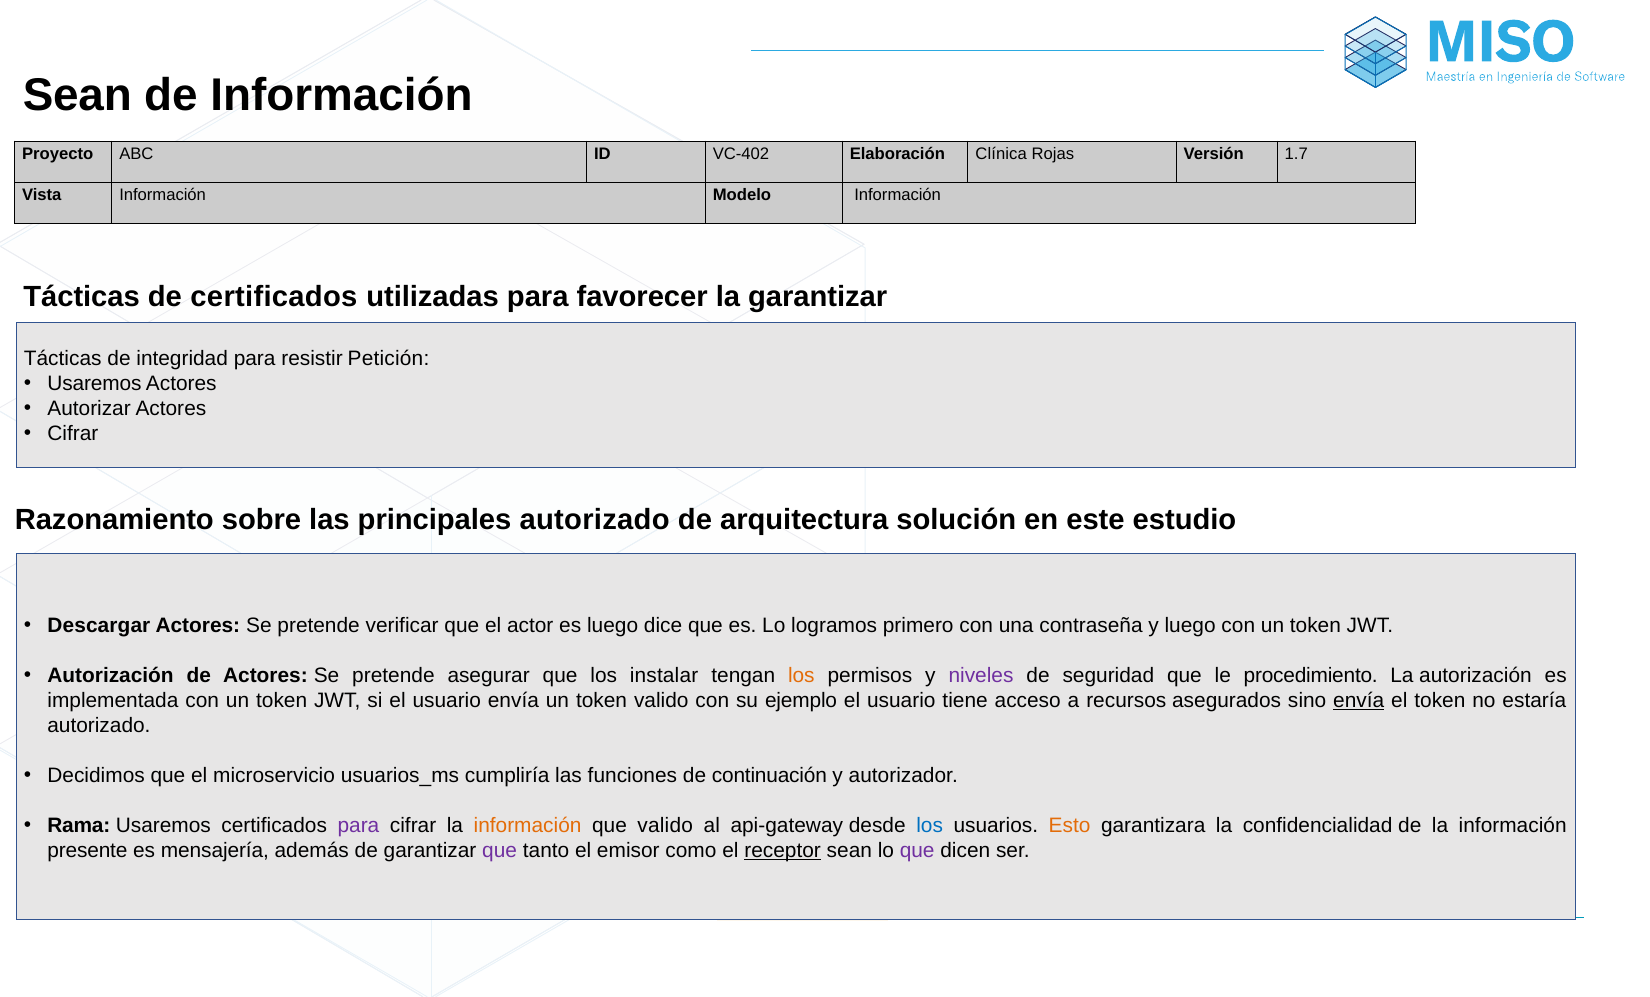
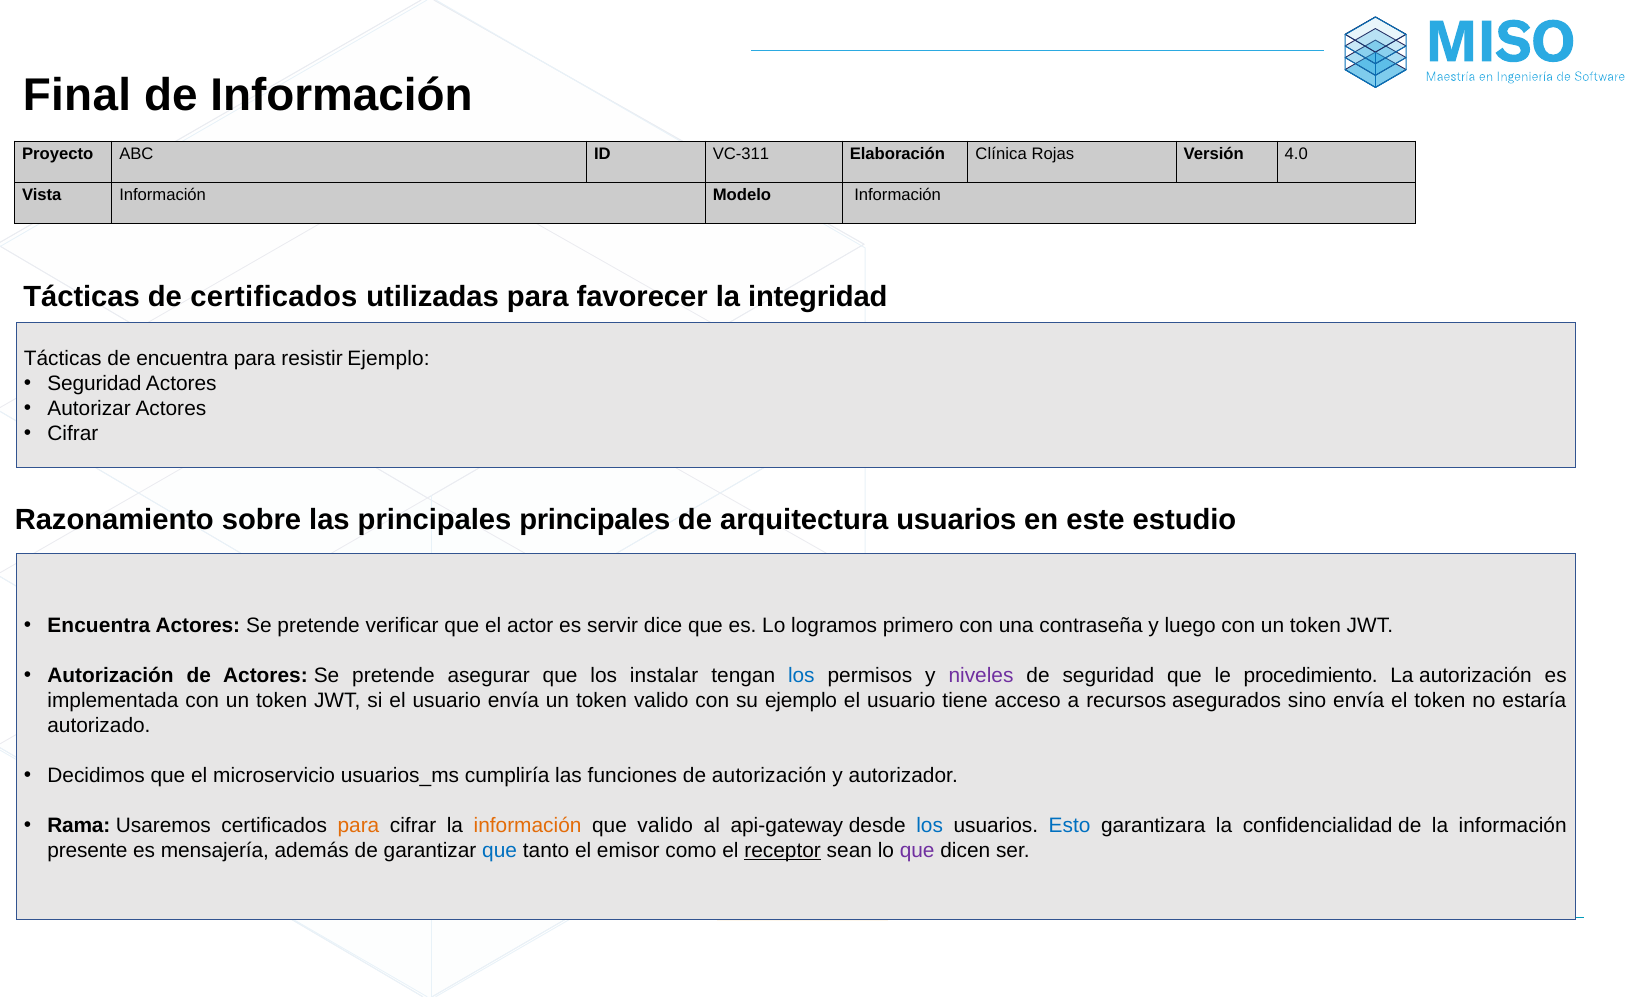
Sean: Sean -> Final (77, 95)
VC-402: VC-402 -> VC-311 (741, 154)
1.7: 1.7 -> 4.0 (1296, 154)
la garantizar: garantizar -> integridad (818, 297)
de integridad: integridad -> encuentra (182, 359)
resistir Petición: Petición -> Ejemplo (389, 359)
Usaremos: Usaremos -> Seguridad (94, 384)
principales autorizado: autorizado -> principales (595, 520)
arquitectura solución: solución -> usuarios (956, 520)
Descargar: Descargar -> Encuentra (99, 626)
es luego: luego -> servir (613, 626)
los colour: orange -> blue (801, 676)
envía underline: present -> none (1359, 701)
de continuación: continuación -> autorización (769, 776)
para colour: purple -> orange (358, 826)
Esto colour: orange -> blue (1070, 826)
que colour: purple -> blue (500, 851)
